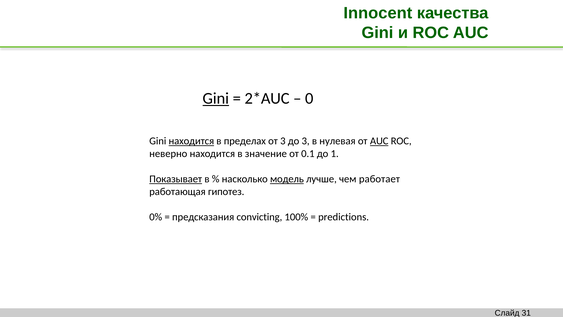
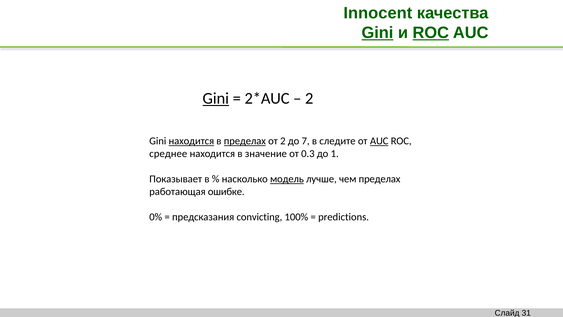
Gini underline: none -> present (377, 33)
ROC underline: none -> present (431, 33)
0: 0 -> 2 (309, 98)
пределах underline: none -> present (245, 141)
от 3: 3 -> 2 (283, 141)
до 3: 3 -> 7 (306, 141)
нулевая: нулевая -> следите (337, 141)
неверно: неверно -> среднее (168, 154)
0.1: 0.1 -> 0.3 (308, 154)
Показывает underline: present -> none (176, 179)
чем работает: работает -> пределах (380, 179)
гипотез: гипотез -> ошибке (226, 192)
